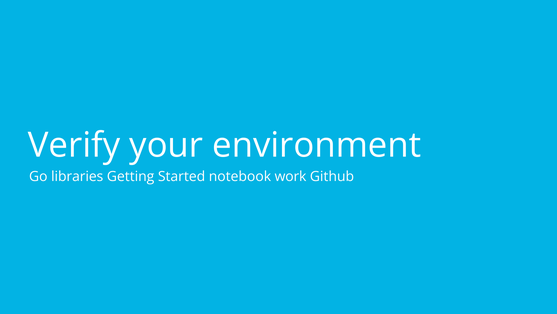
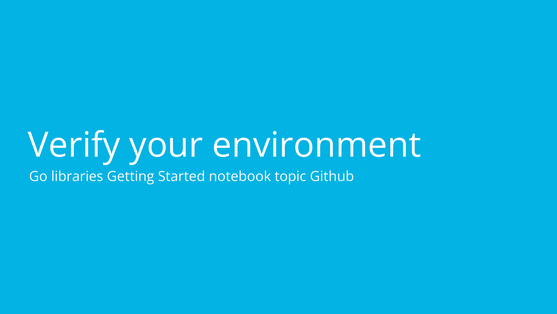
work: work -> topic (290, 176)
